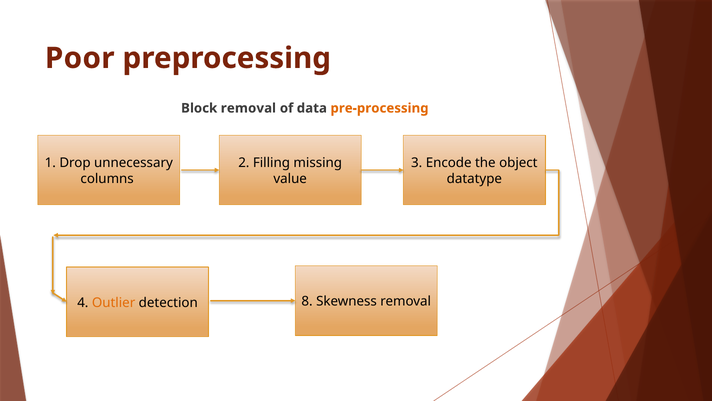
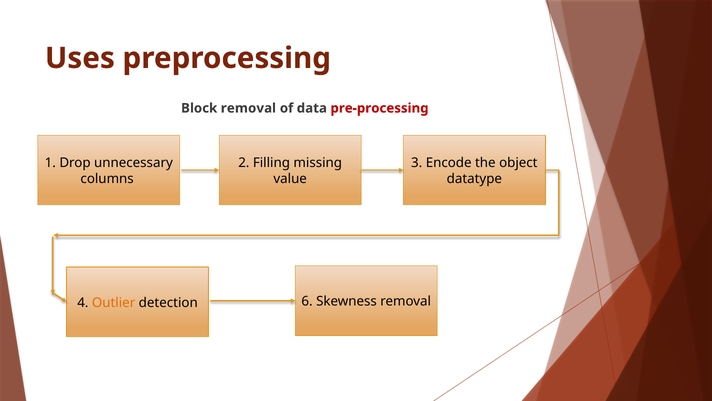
Poor: Poor -> Uses (80, 58)
pre-processing colour: orange -> red (379, 108)
8: 8 -> 6 (307, 301)
